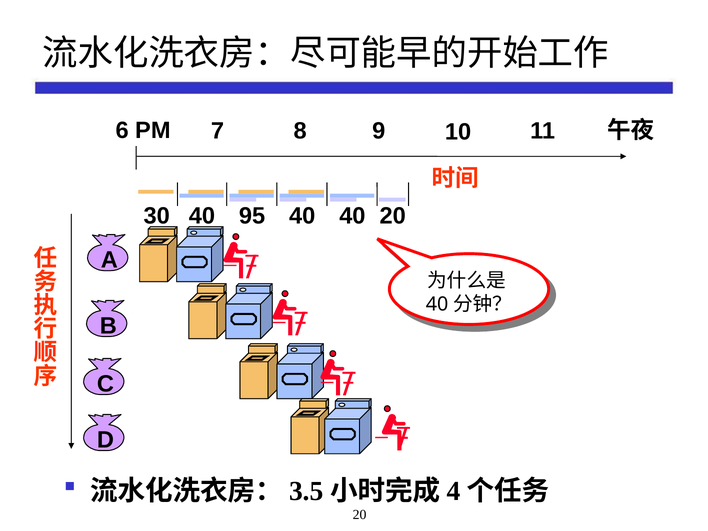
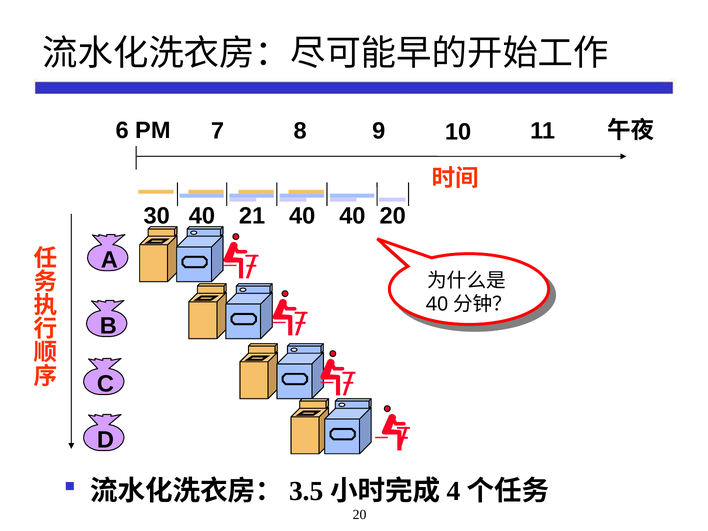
95: 95 -> 21 (252, 216)
